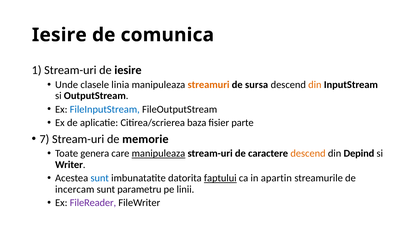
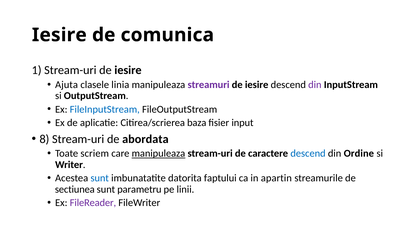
Unde: Unde -> Ajuta (67, 85)
streamuri colour: orange -> purple (209, 85)
sursa: sursa -> iesire (257, 85)
din colour: orange -> purple (315, 85)
parte: parte -> input (242, 123)
7: 7 -> 8 (44, 139)
memorie: memorie -> abordata (145, 139)
genera: genera -> scriem (95, 153)
descend colour: orange -> blue (308, 153)
Depind: Depind -> Ordine (359, 153)
faptului underline: present -> none (220, 178)
incercam: incercam -> sectiunea (75, 189)
